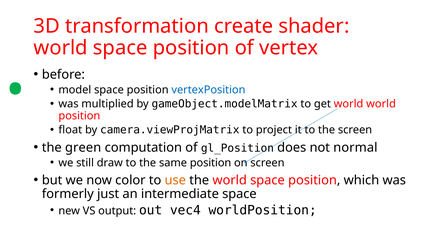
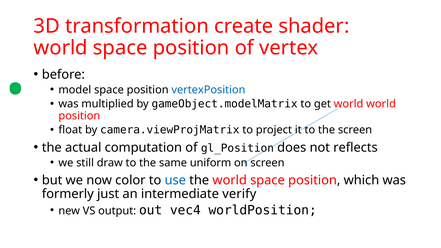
green: green -> actual (83, 148)
normal: normal -> reflects (355, 148)
same position: position -> uniform (211, 163)
use colour: orange -> blue (175, 180)
intermediate space: space -> verify (239, 194)
